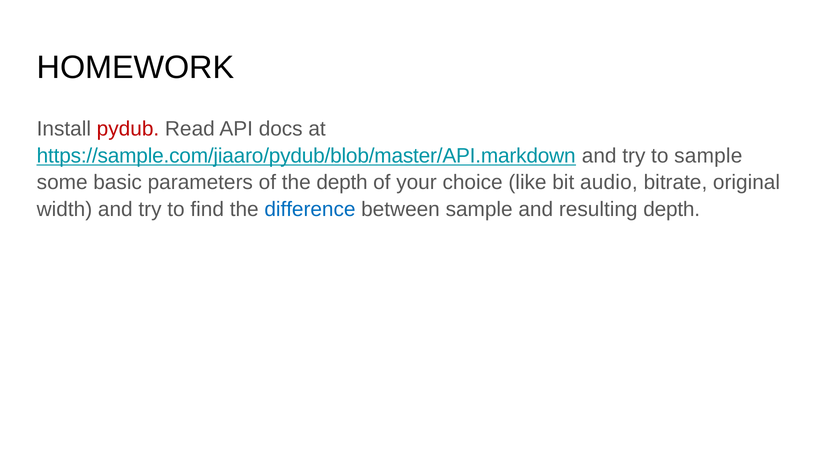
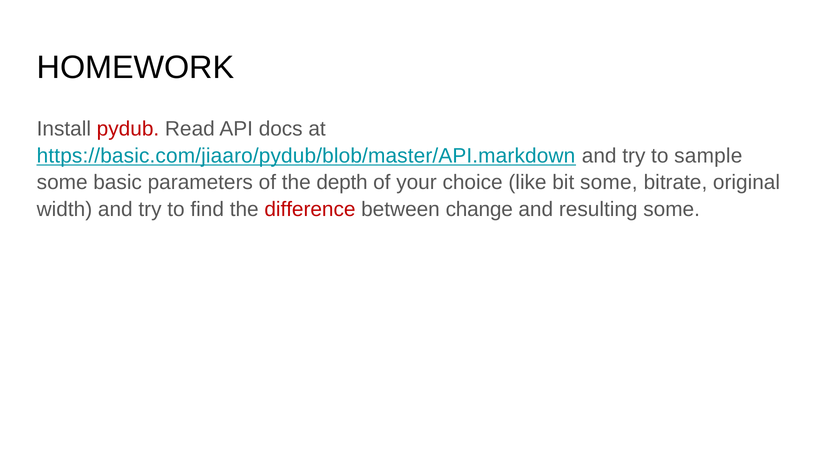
https://sample.com/jiaaro/pydub/blob/master/API.markdown: https://sample.com/jiaaro/pydub/blob/master/API.markdown -> https://basic.com/jiaaro/pydub/blob/master/API.markdown (306, 156)
bit audio: audio -> some (609, 182)
difference colour: blue -> red (310, 209)
between sample: sample -> change (479, 209)
resulting depth: depth -> some (672, 209)
